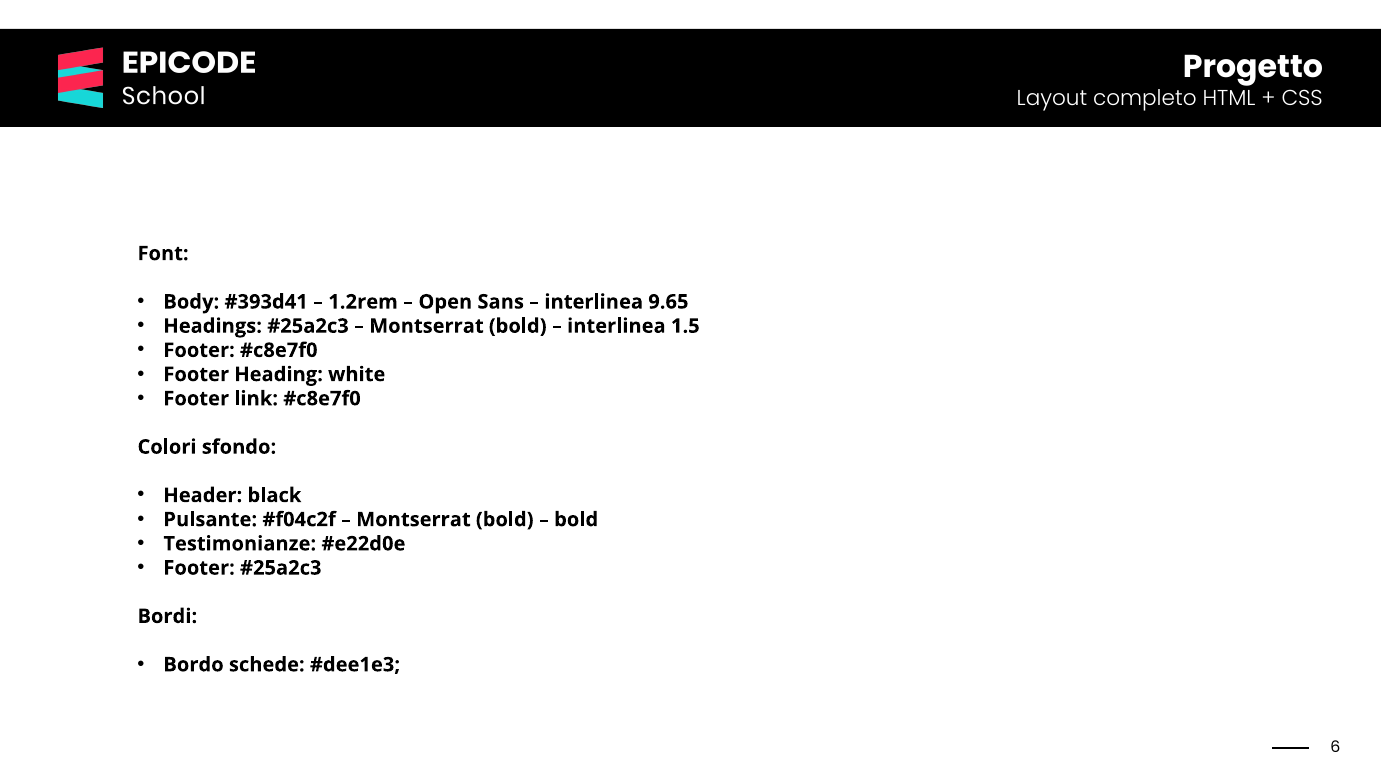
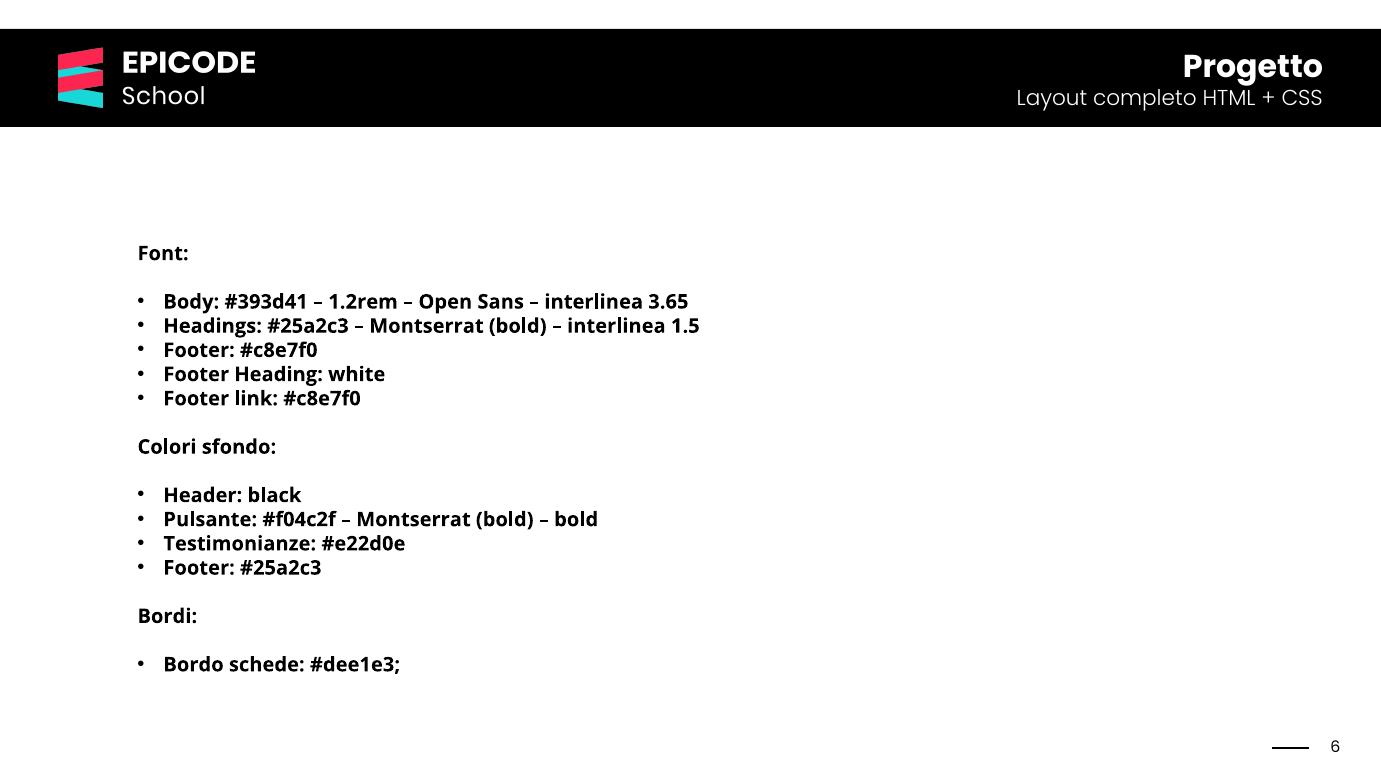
9.65: 9.65 -> 3.65 (668, 302)
